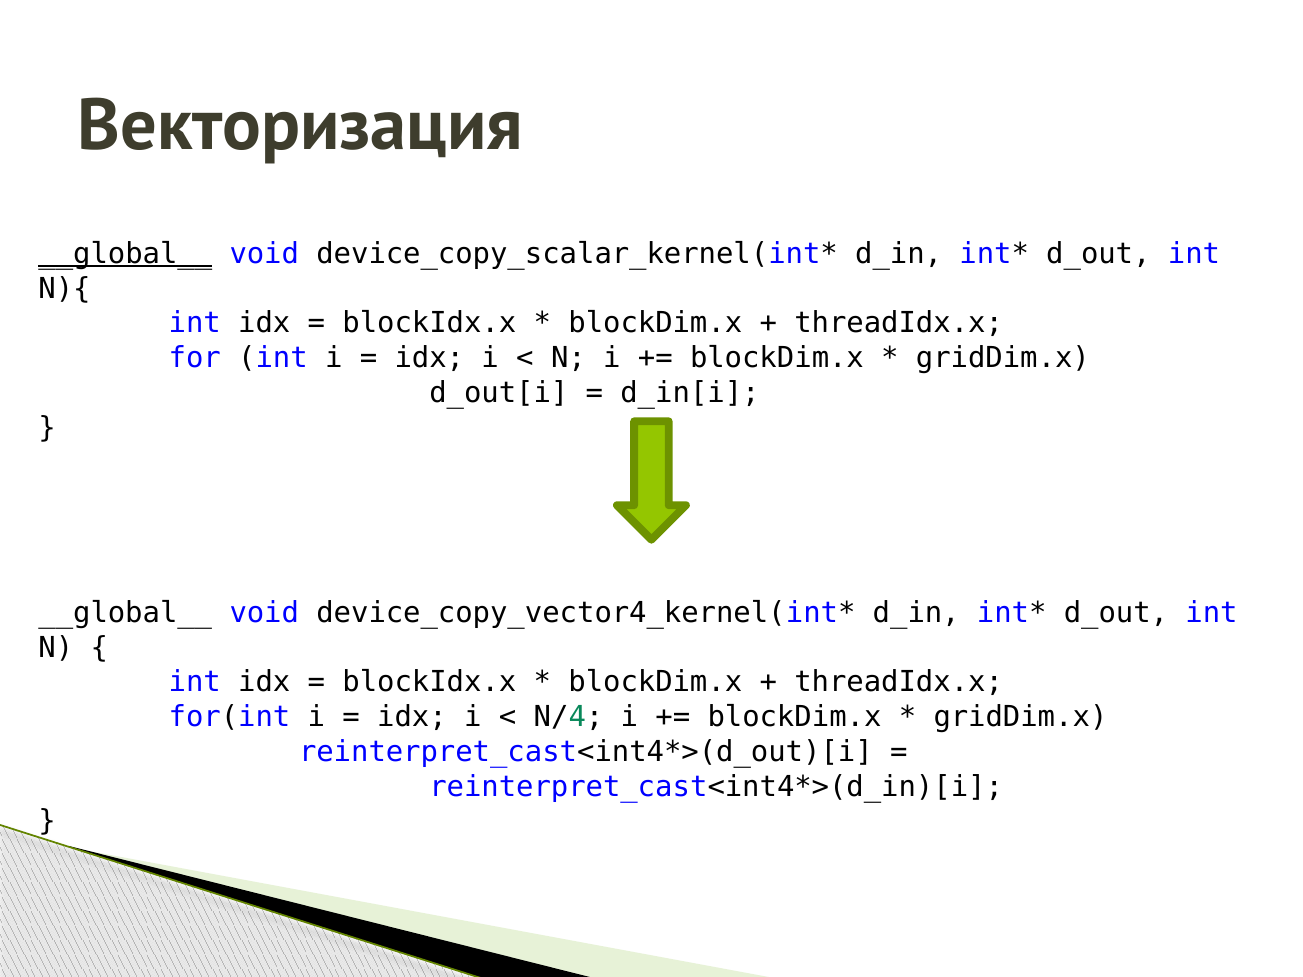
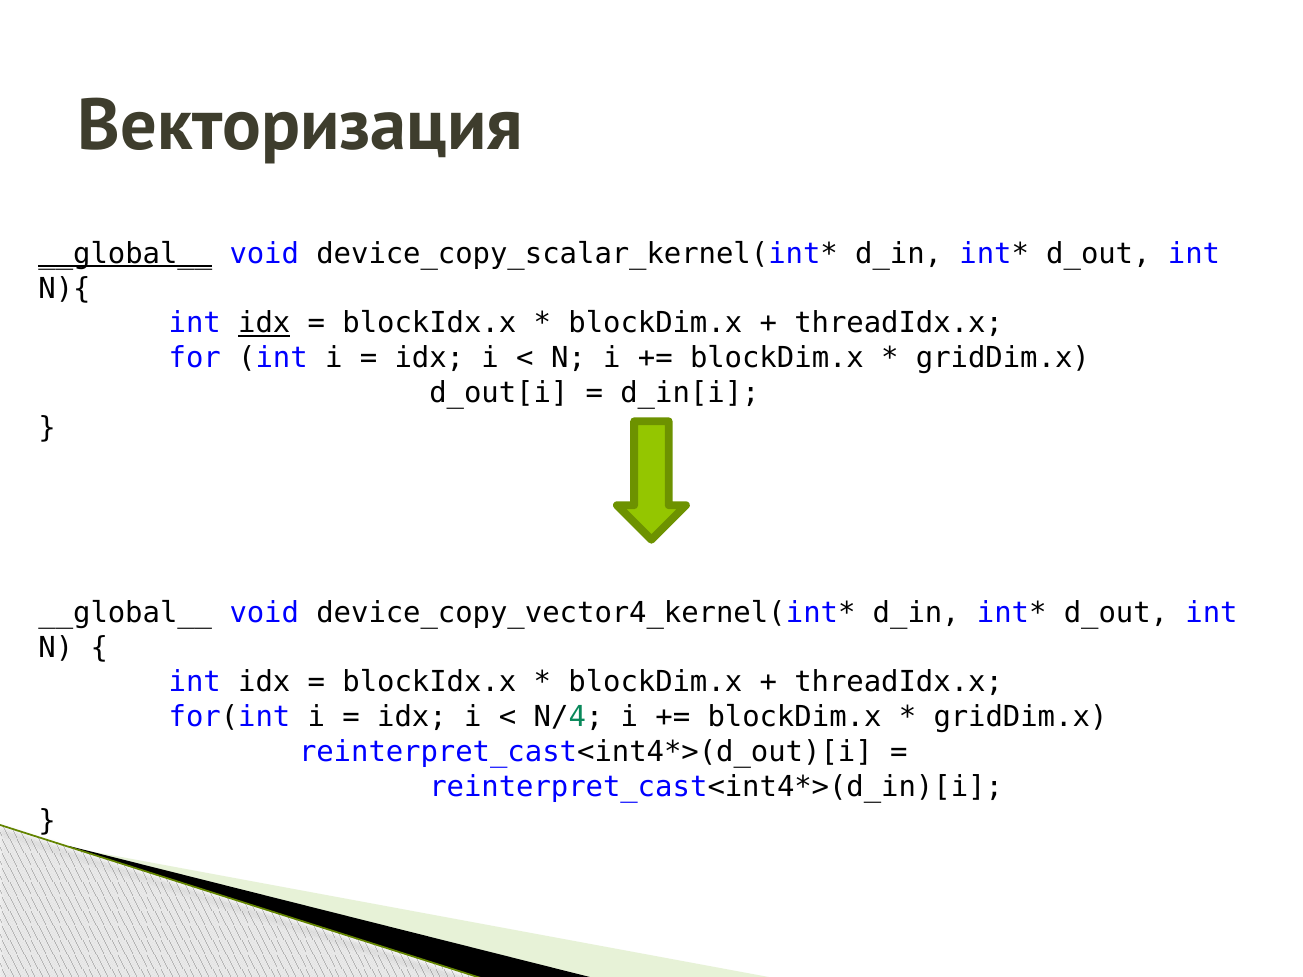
idx underline: none -> present (264, 323)
